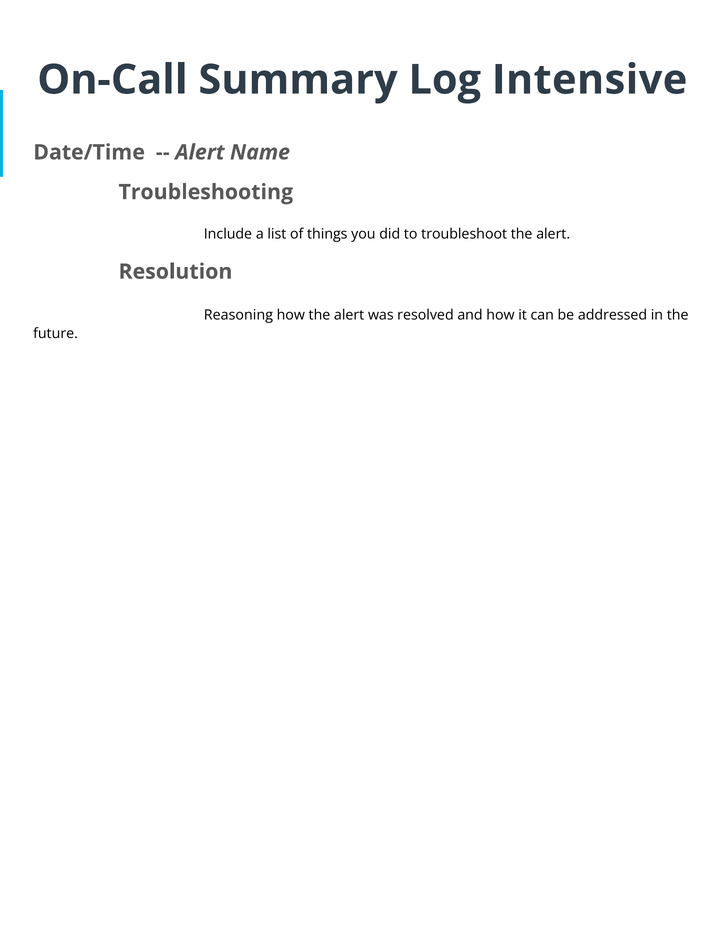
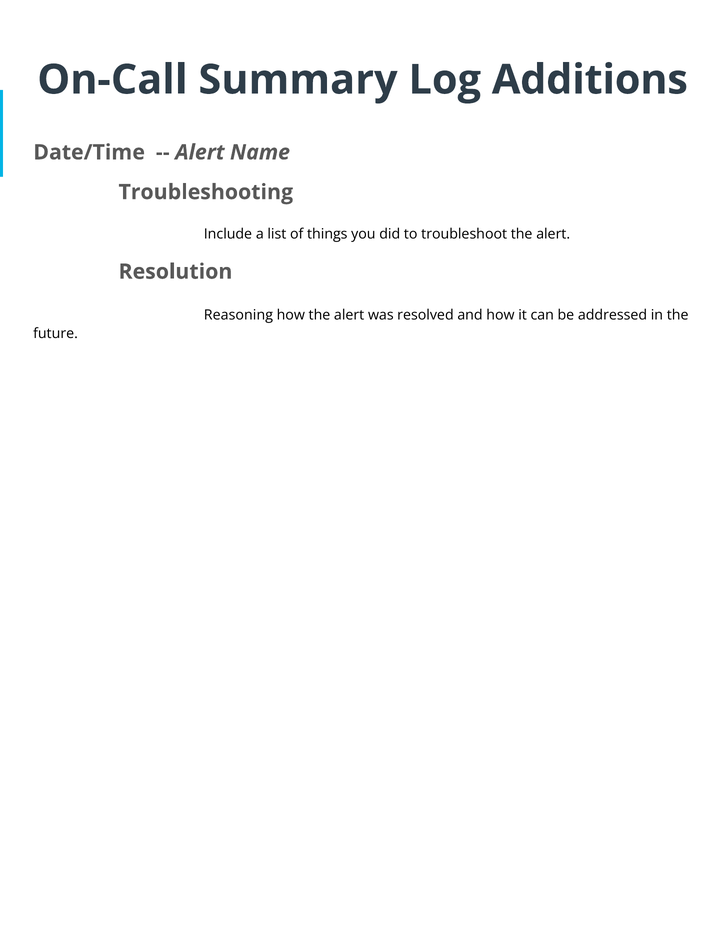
Intensive: Intensive -> Additions (590, 80)
